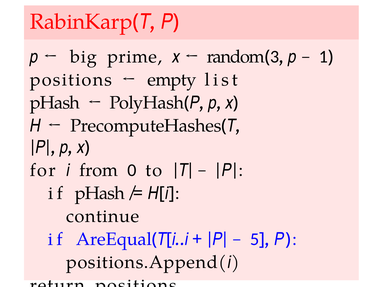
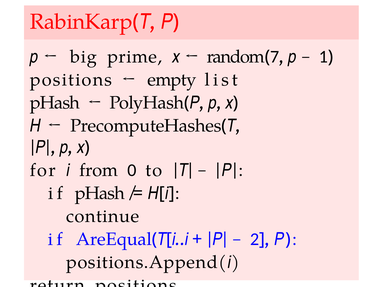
3: 3 -> 7 (275, 57)
5: 5 -> 2 (255, 240)
